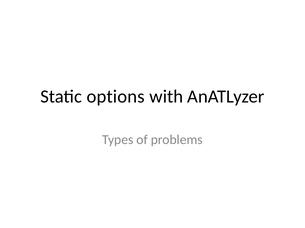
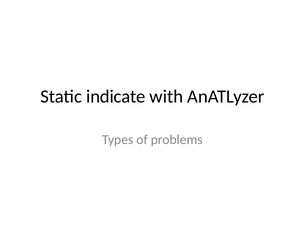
options: options -> indicate (116, 97)
